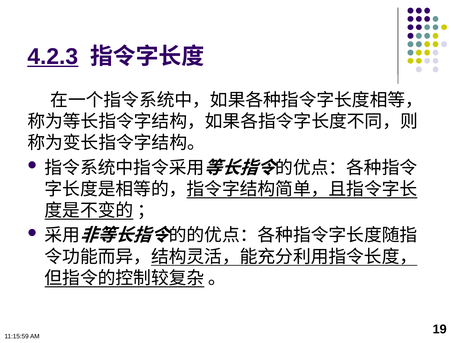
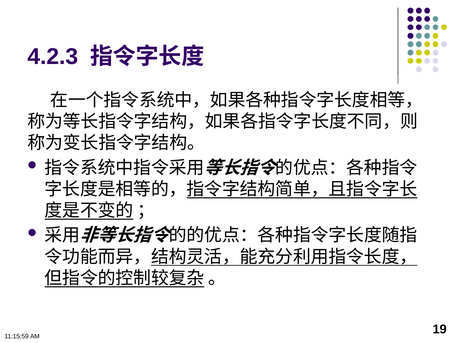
4.2.3 underline: present -> none (53, 56)
